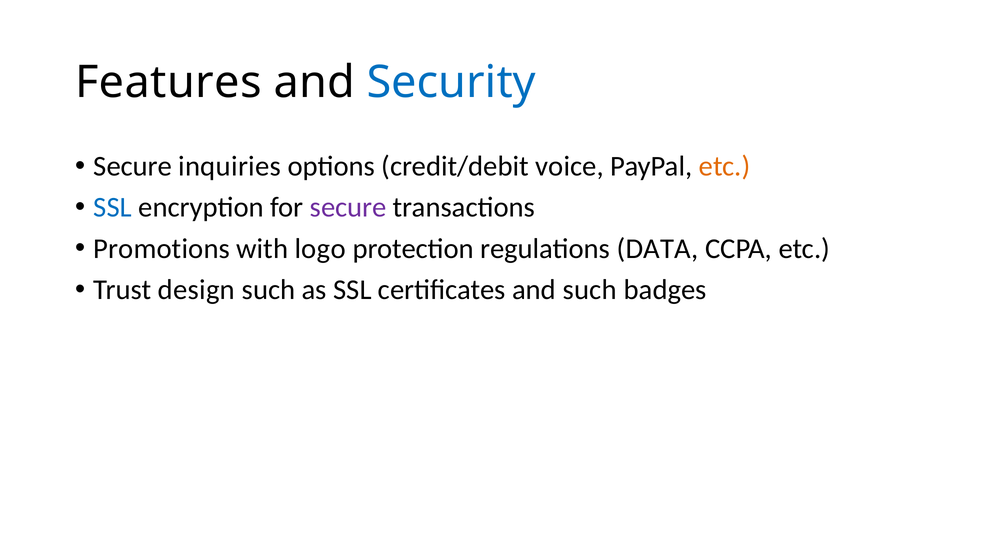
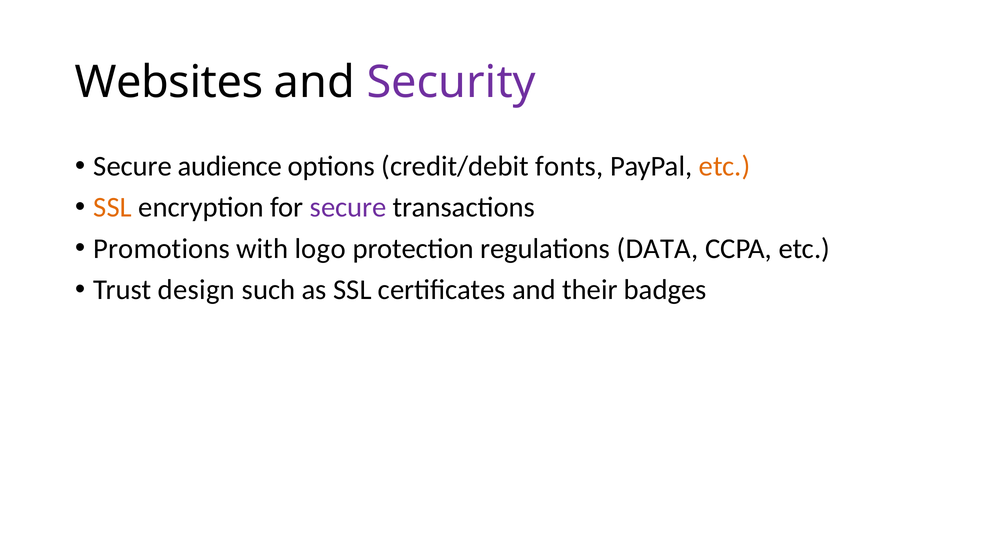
Features: Features -> Websites (169, 83)
Security colour: blue -> purple (451, 83)
inquiries: inquiries -> audience (230, 166)
voice: voice -> fonts (569, 166)
SSL colour: blue -> orange (113, 208)
and such: such -> their (590, 290)
